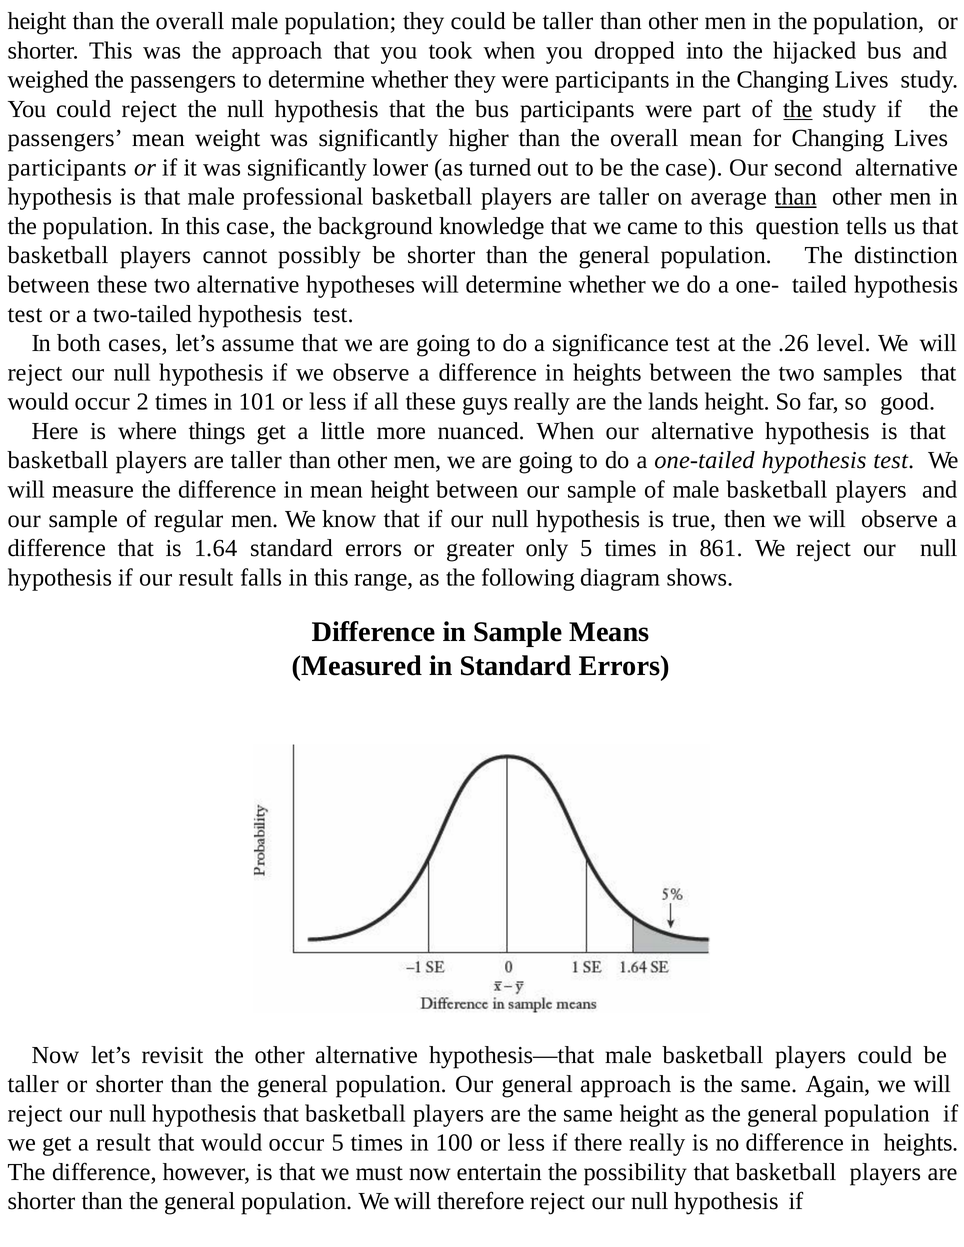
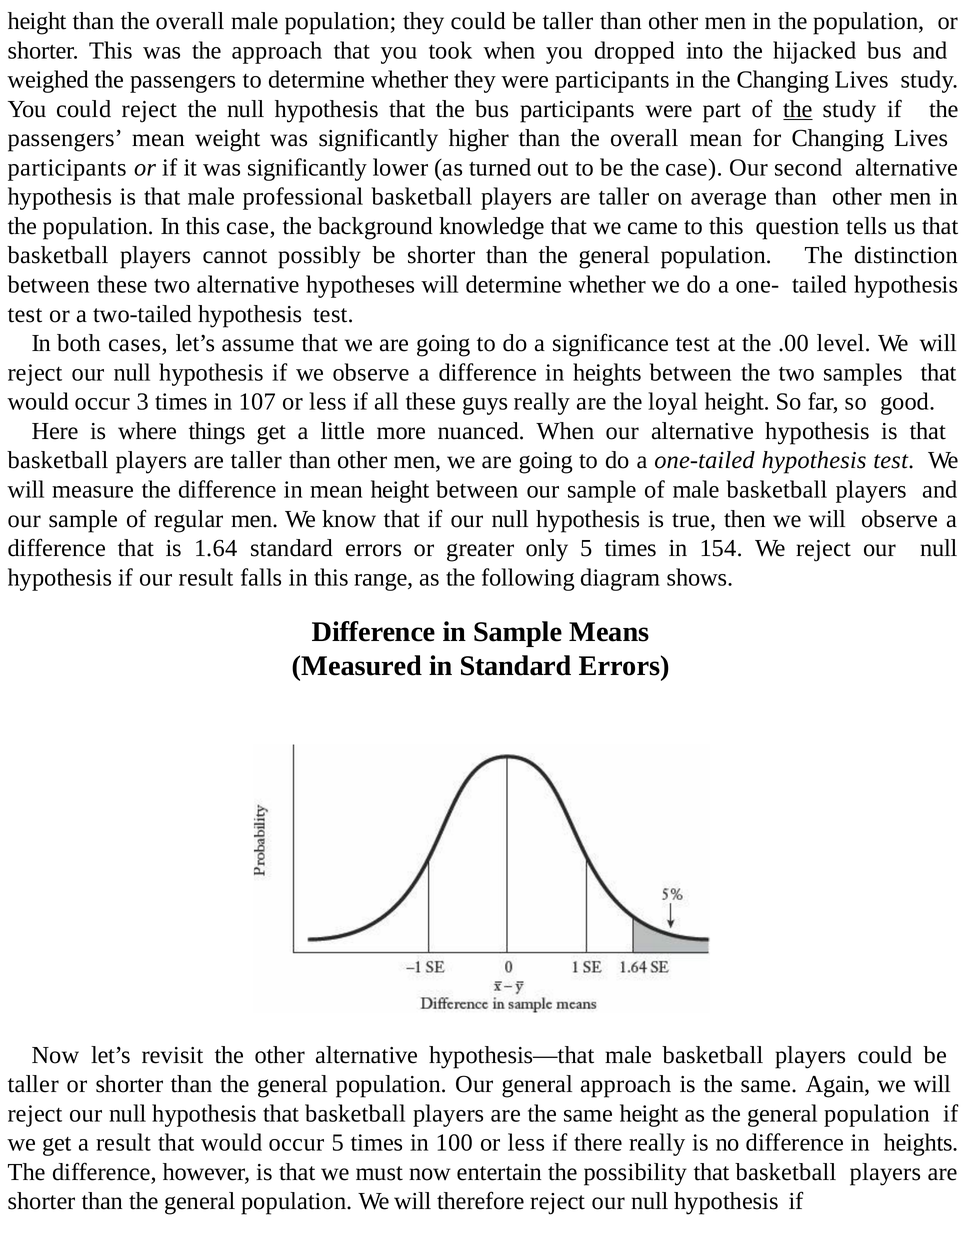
than underline: present -> none (796, 197)
.26: .26 -> .00 (794, 343)
2: 2 -> 3 (143, 402)
101: 101 -> 107 (257, 402)
lands: lands -> loyal (673, 402)
861: 861 -> 154 (721, 549)
